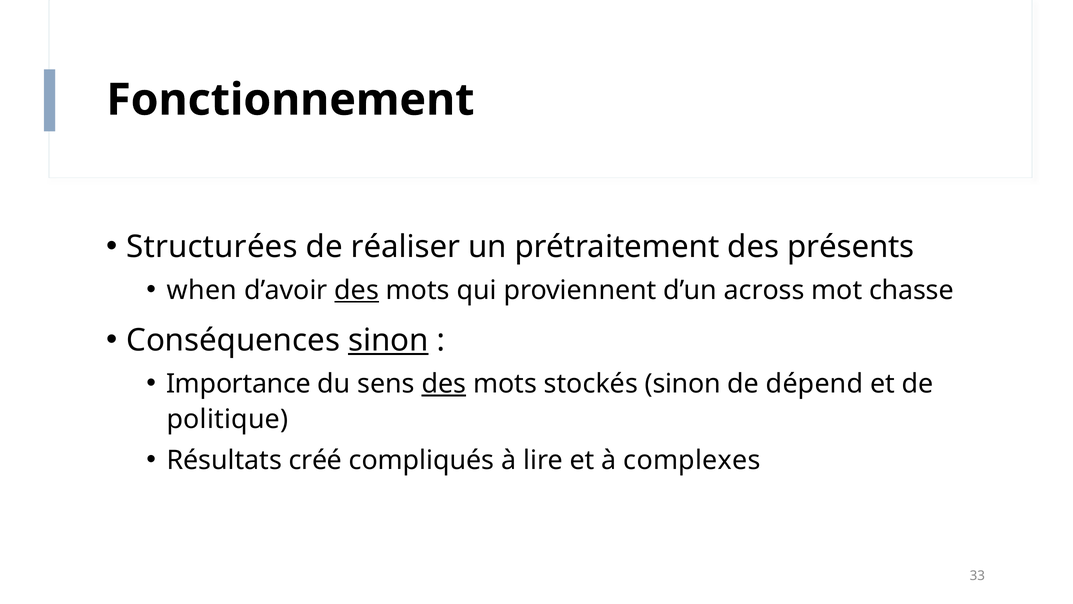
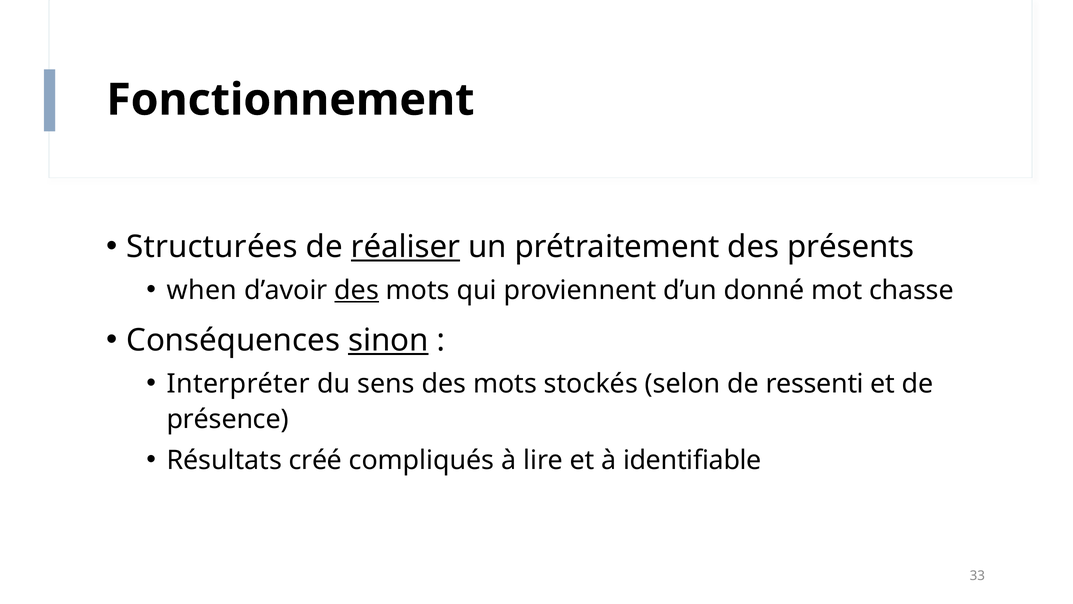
réaliser underline: none -> present (406, 247)
across: across -> donné (764, 290)
Importance: Importance -> Interpréter (238, 384)
des underline: present -> none (444, 384)
stockés sinon: sinon -> selon (683, 384)
dépend: dépend -> ressenti (815, 384)
politique: politique -> présence (228, 419)
complexes: complexes -> identifiable (692, 460)
